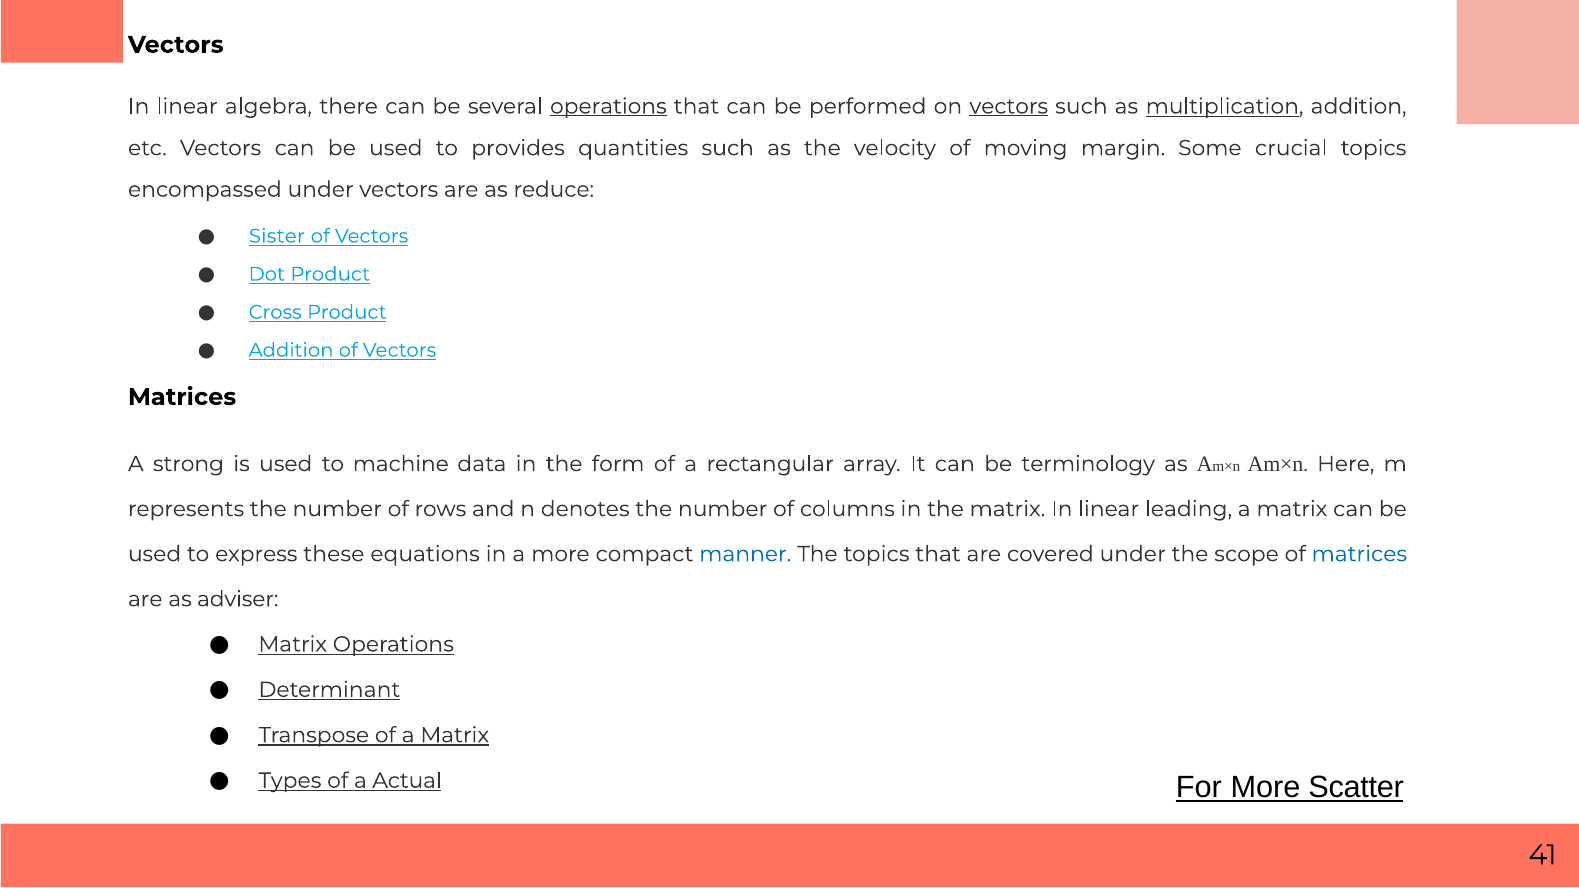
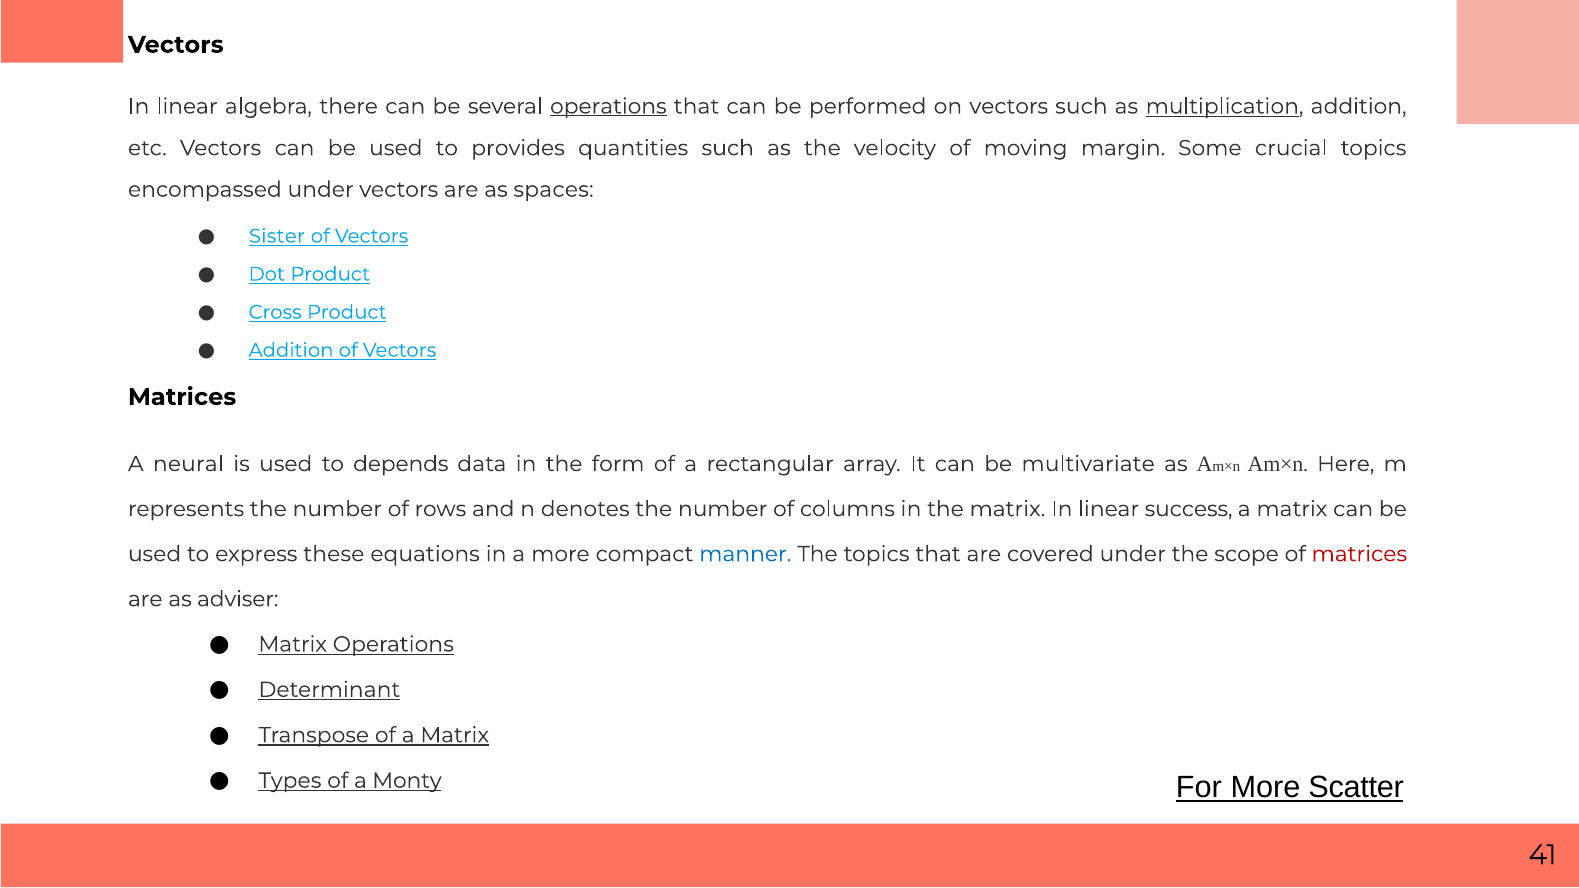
vectors underline: present -> none (1009, 106)
reduce: reduce -> spaces (554, 190)
strong: strong -> neural (188, 464)
machine: machine -> depends (401, 464)
terminology: terminology -> multivariate (1088, 464)
leading: leading -> success (1189, 509)
matrices colour: blue -> red (1359, 554)
Actual: Actual -> Monty (407, 781)
